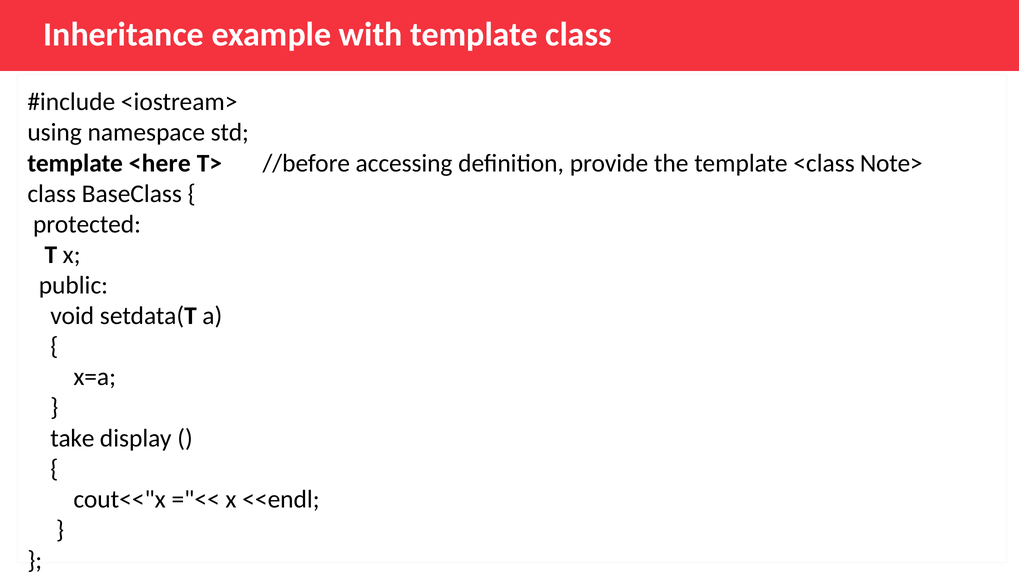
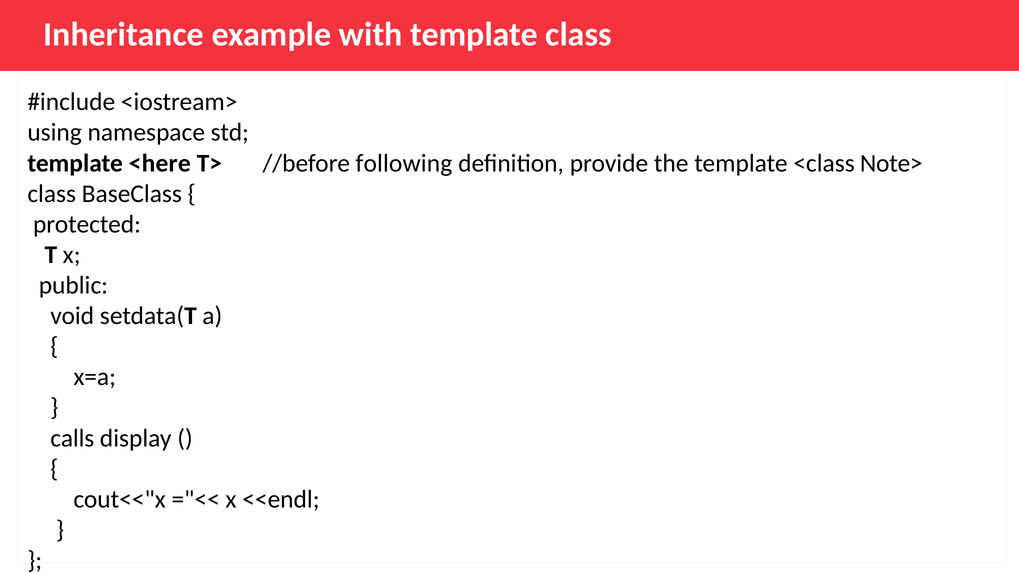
accessing: accessing -> following (404, 163)
take: take -> calls (72, 438)
